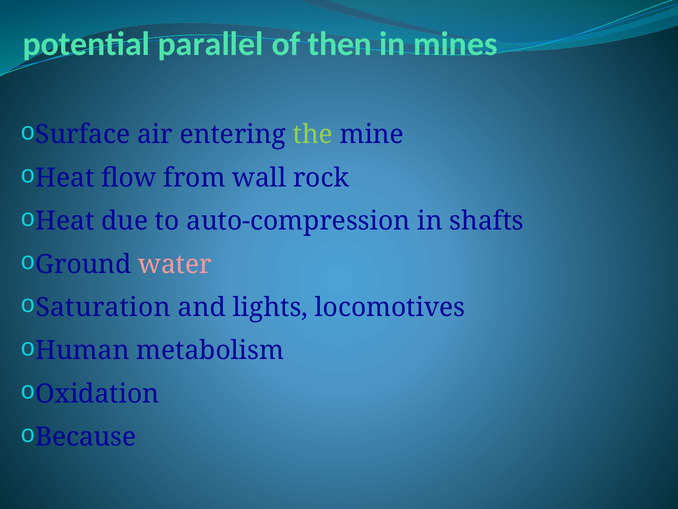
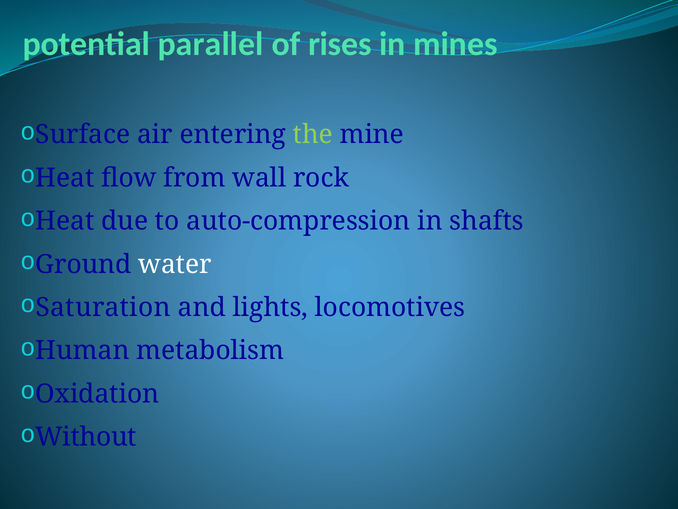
then: then -> rises (340, 44)
water colour: pink -> white (175, 264)
Because: Because -> Without (86, 437)
